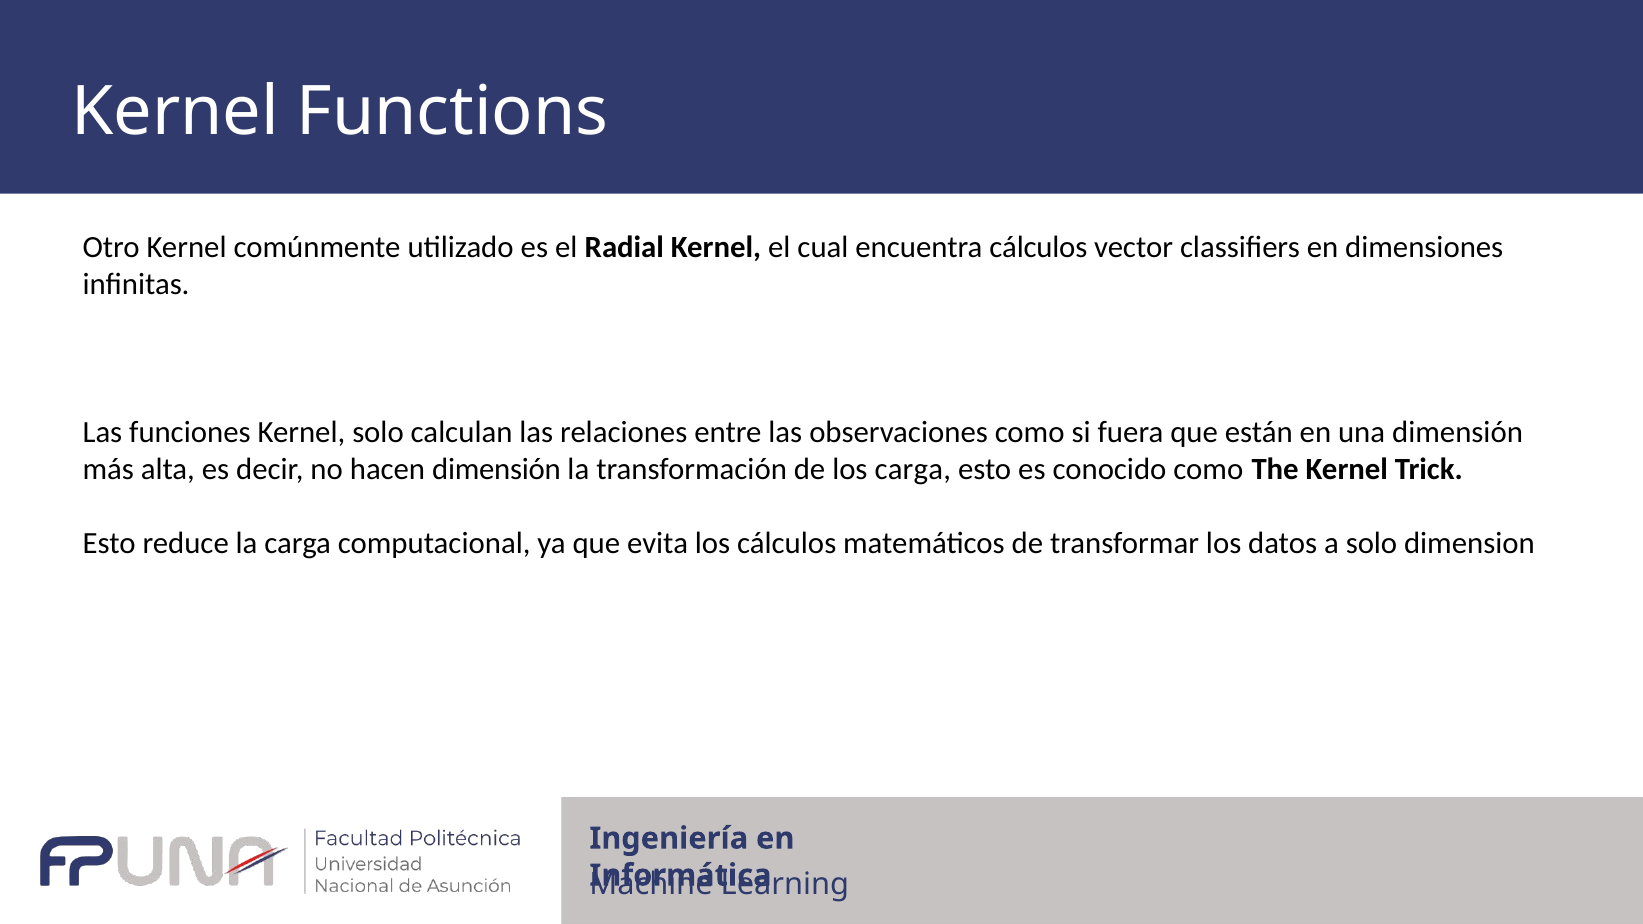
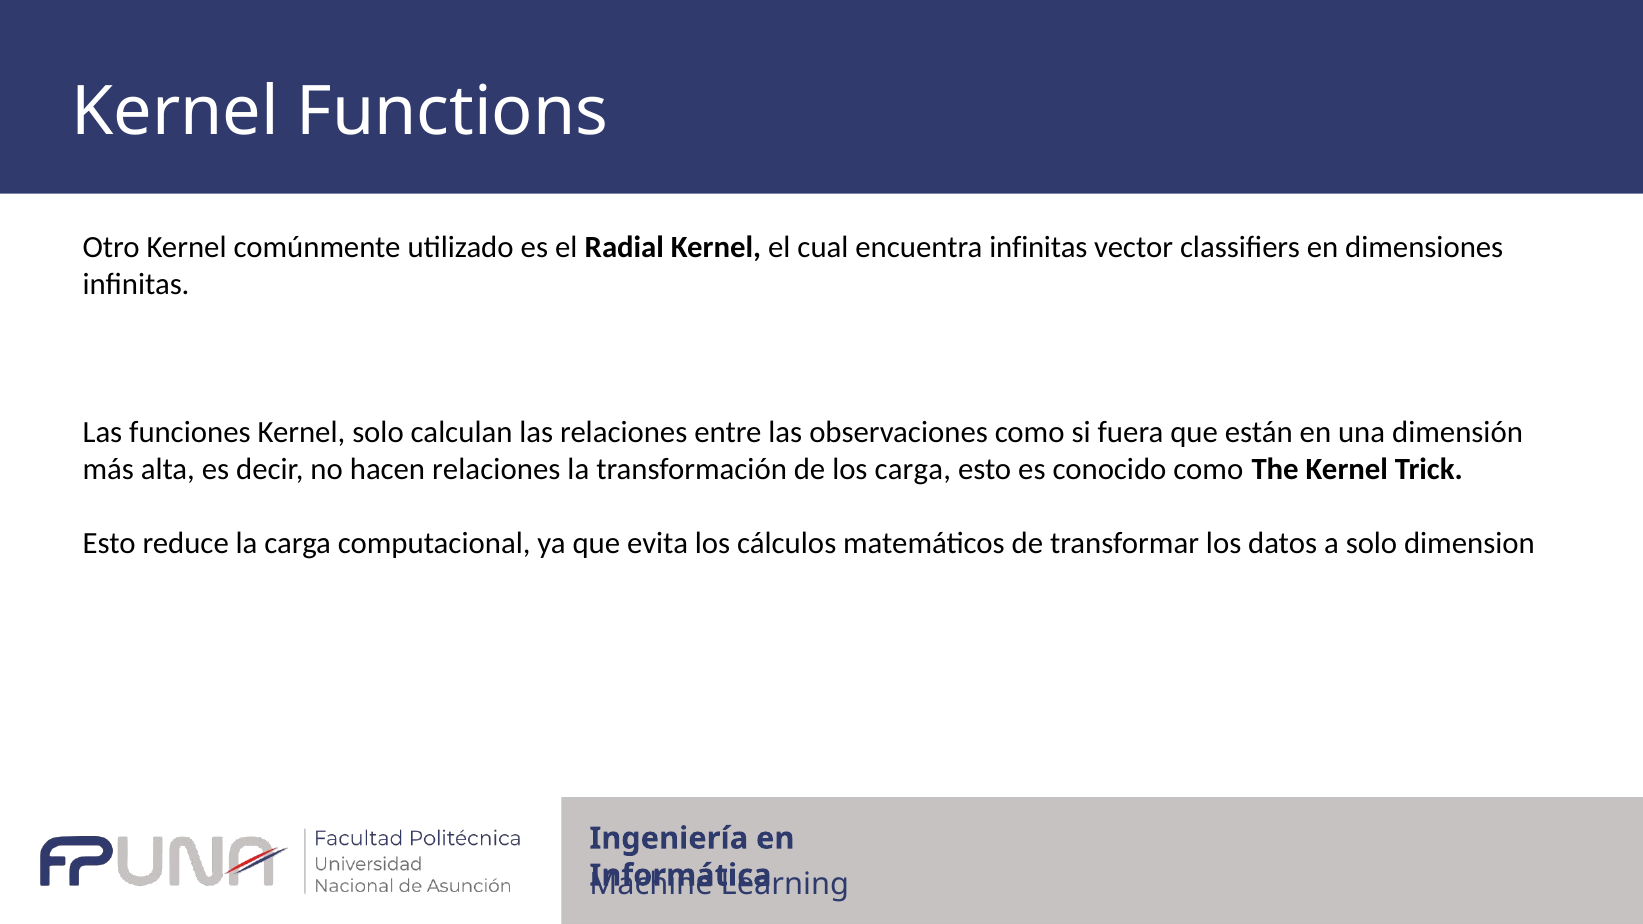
encuentra cálculos: cálculos -> infinitas (1038, 247)
hacen dimensión: dimensión -> relaciones (496, 469)
